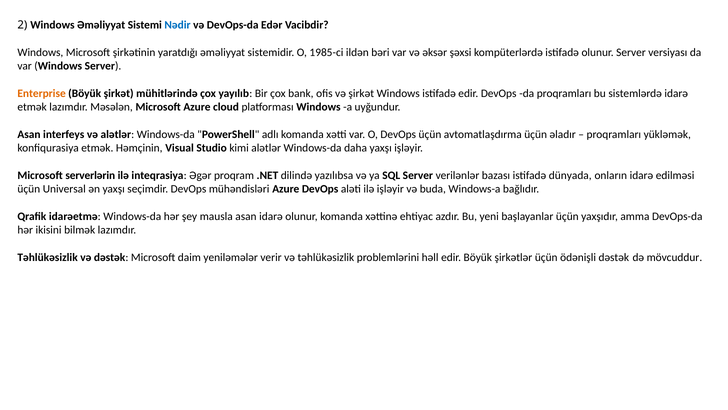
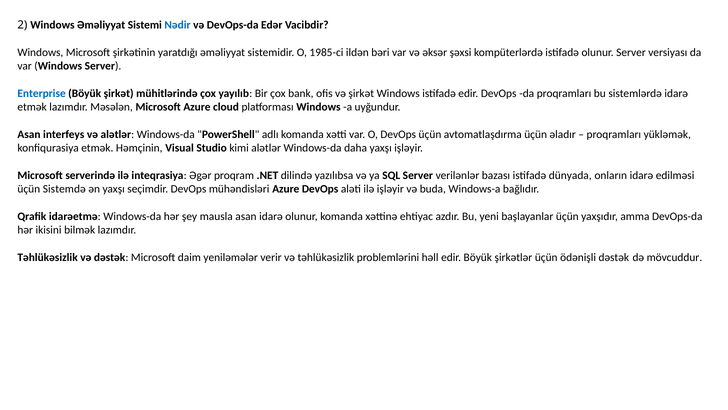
Enterprise colour: orange -> blue (42, 93)
serverlərin: serverlərin -> serverində (90, 175)
Universal: Universal -> Sistemdə (64, 189)
